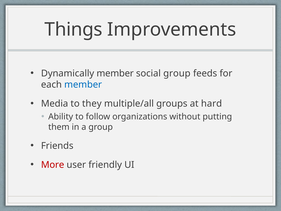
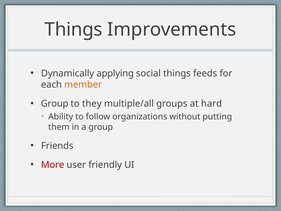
Dynamically member: member -> applying (115, 73)
social group: group -> things (177, 73)
member colour: blue -> orange (83, 84)
Media: Media -> Group (55, 104)
